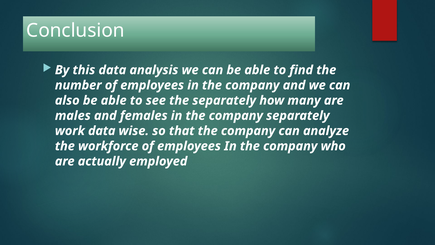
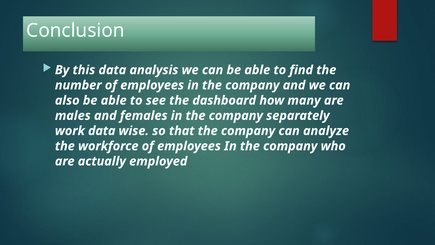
the separately: separately -> dashboard (224, 100)
